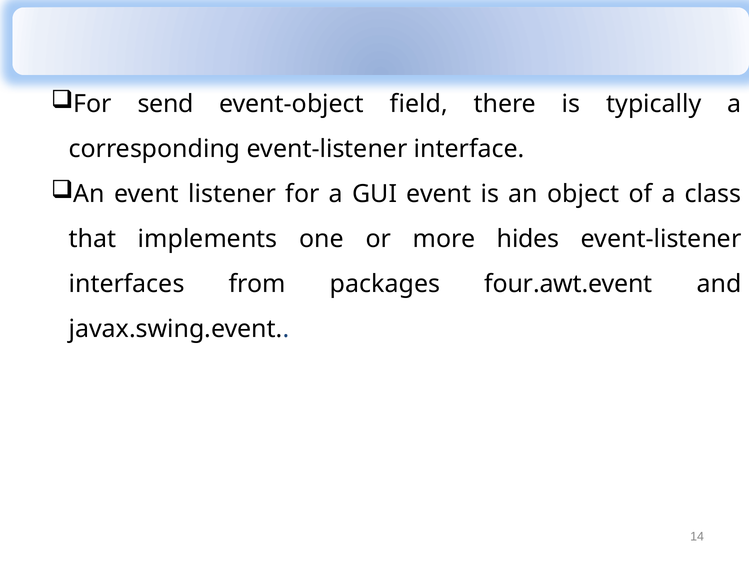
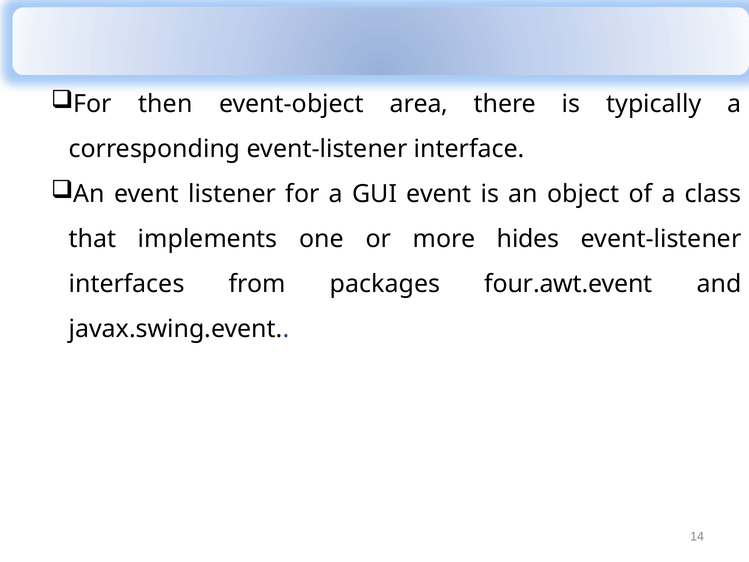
send: send -> then (165, 104)
field: field -> area (419, 104)
